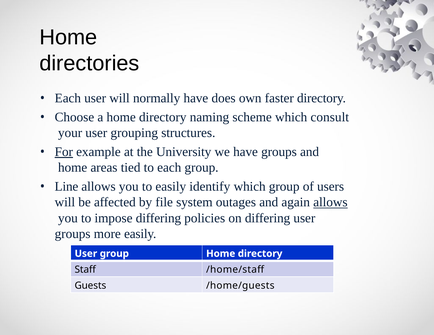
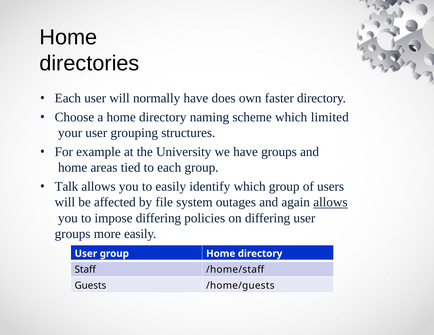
consult: consult -> limited (330, 117)
For underline: present -> none (64, 152)
Line: Line -> Talk (66, 187)
